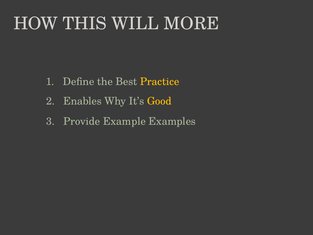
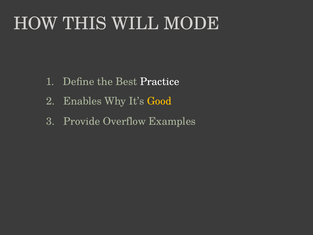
MORE: MORE -> MODE (191, 24)
Practice colour: yellow -> white (160, 82)
Example: Example -> Overflow (124, 121)
